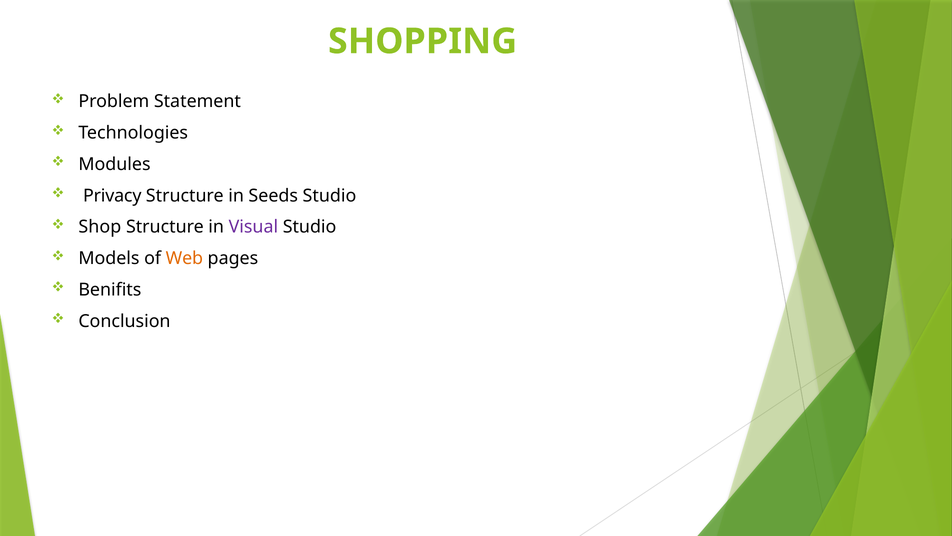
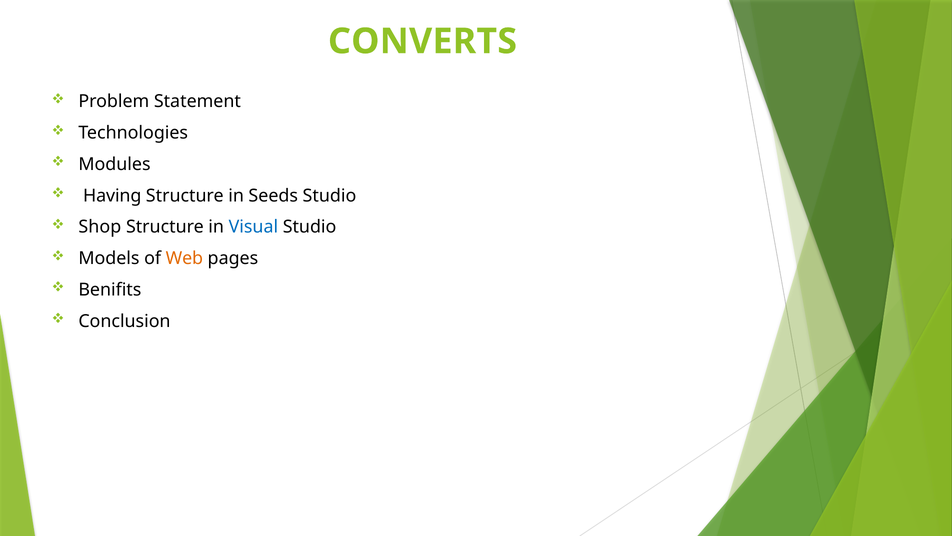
SHOPPING: SHOPPING -> CONVERTS (423, 41)
Privacy: Privacy -> Having (112, 196)
Visual colour: purple -> blue (253, 227)
